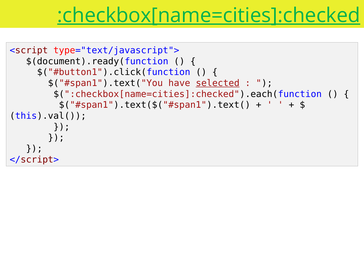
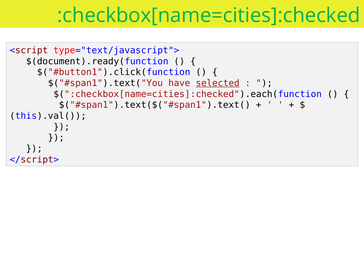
:checkbox[name=cities]:checked underline: present -> none (209, 15)
